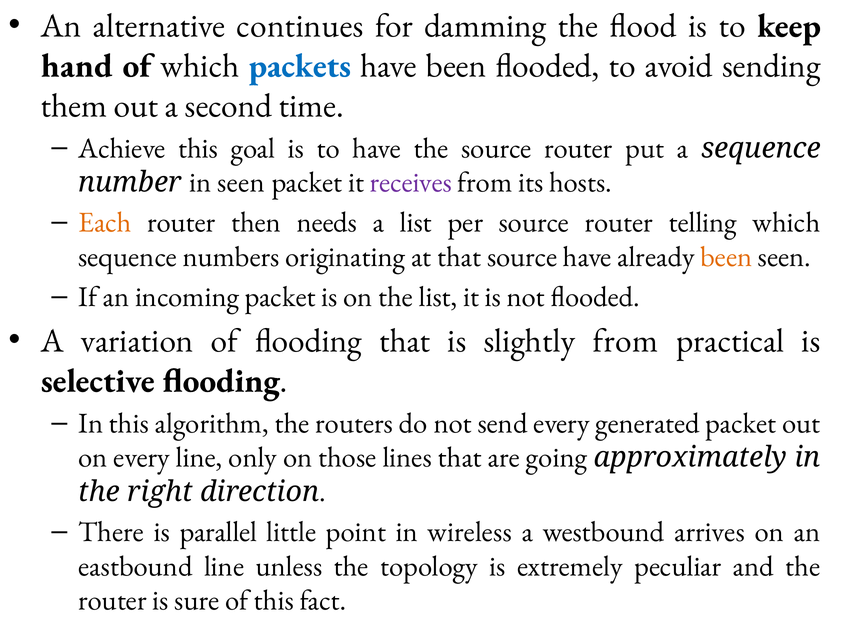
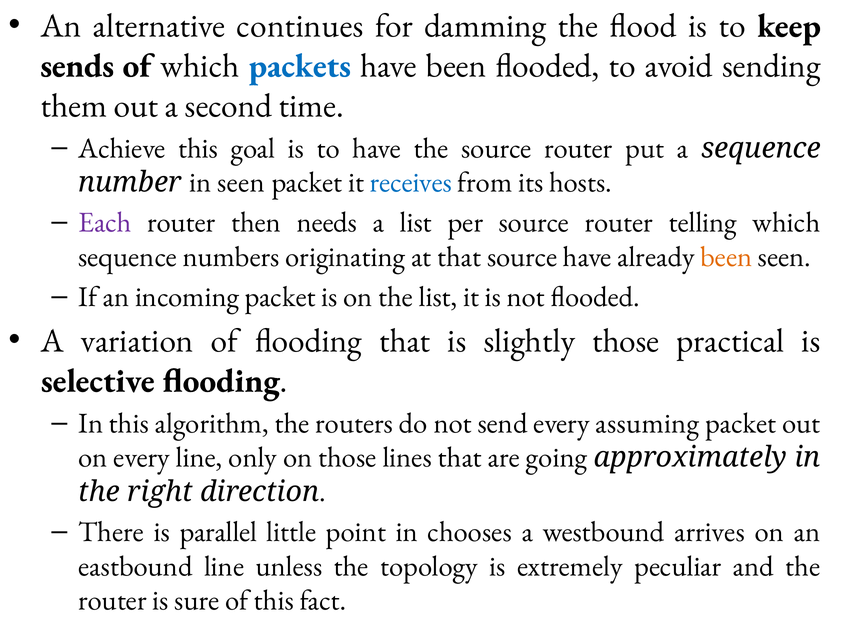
hand: hand -> sends (77, 66)
receives colour: purple -> blue (411, 183)
Each colour: orange -> purple (105, 223)
slightly from: from -> those (626, 341)
generated: generated -> assuming (647, 424)
wireless: wireless -> chooses (470, 532)
